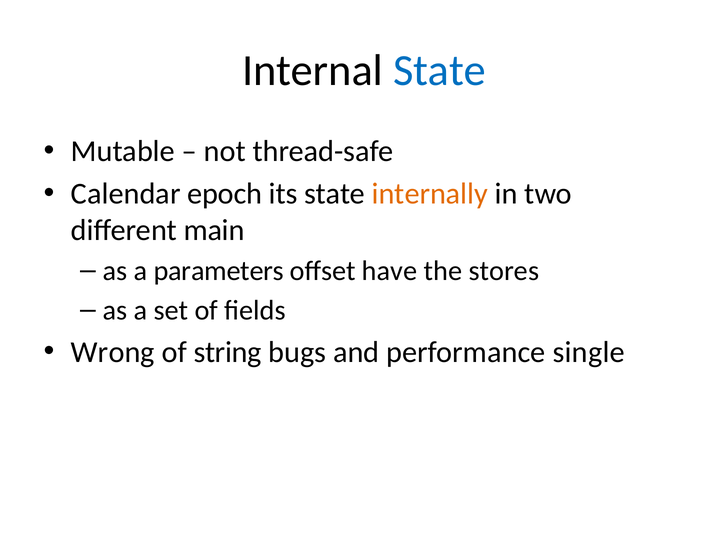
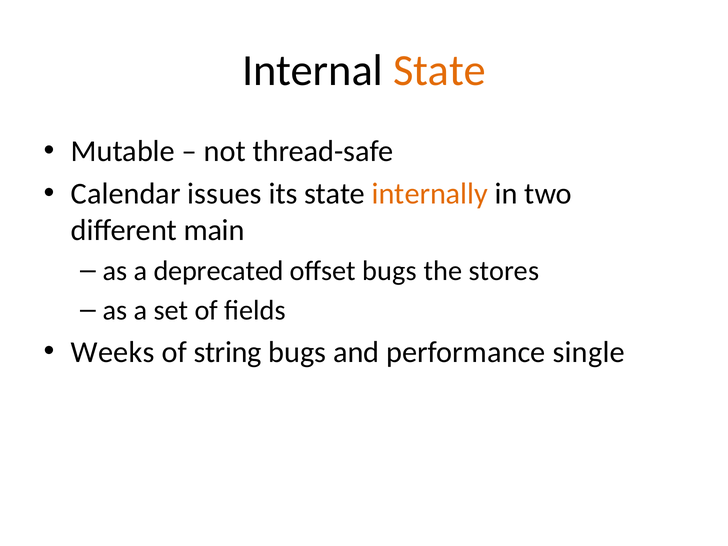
State colour: blue -> orange (439, 70)
epoch: epoch -> issues (225, 194)
parameters: parameters -> deprecated (219, 271)
offset have: have -> bugs (390, 271)
Wrong: Wrong -> Weeks (113, 352)
